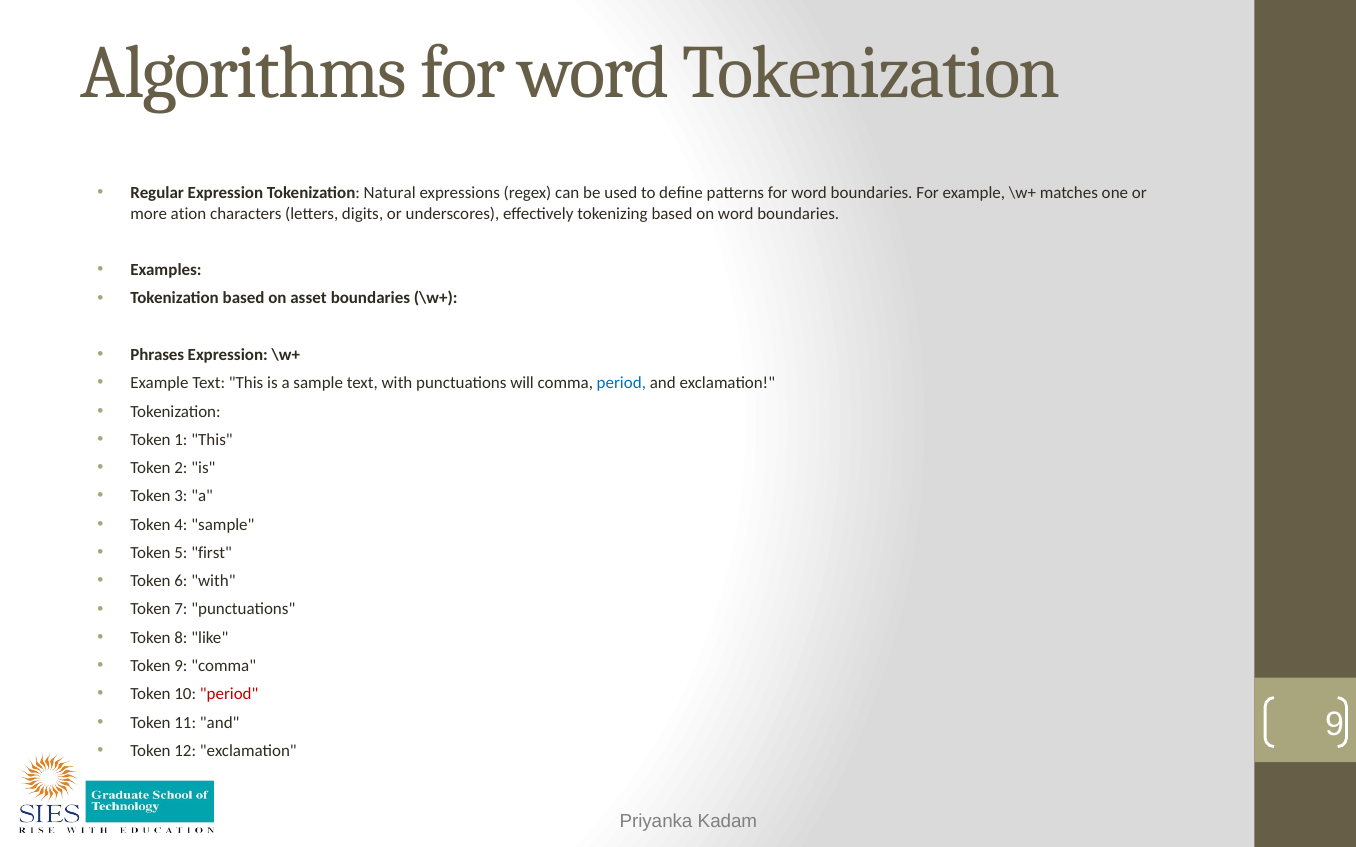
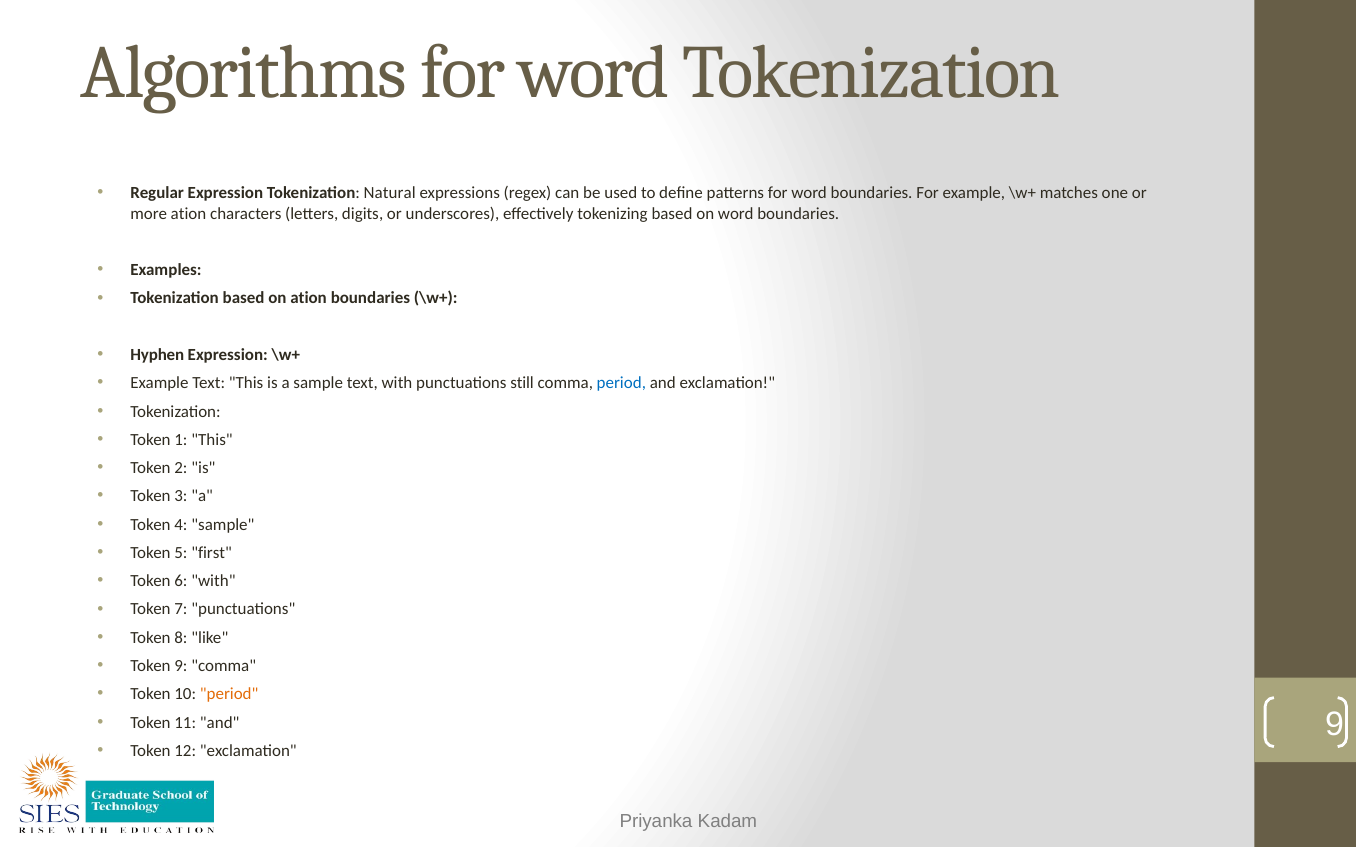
on asset: asset -> ation (309, 298)
Phrases: Phrases -> Hyphen (157, 355)
will: will -> still (522, 383)
period colour: red -> orange (229, 695)
